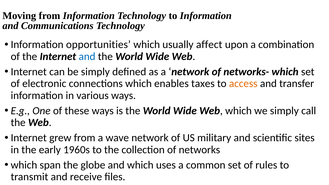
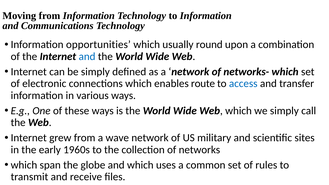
affect: affect -> round (209, 45)
taxes: taxes -> route (203, 84)
access colour: orange -> blue (243, 84)
